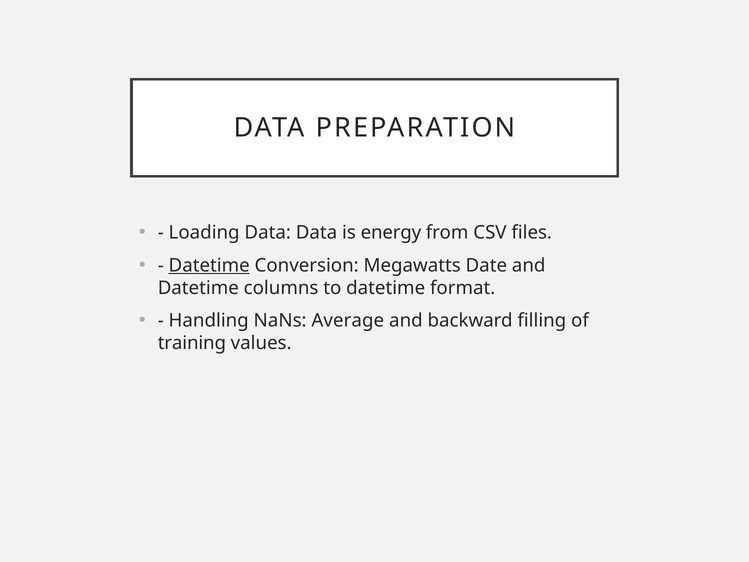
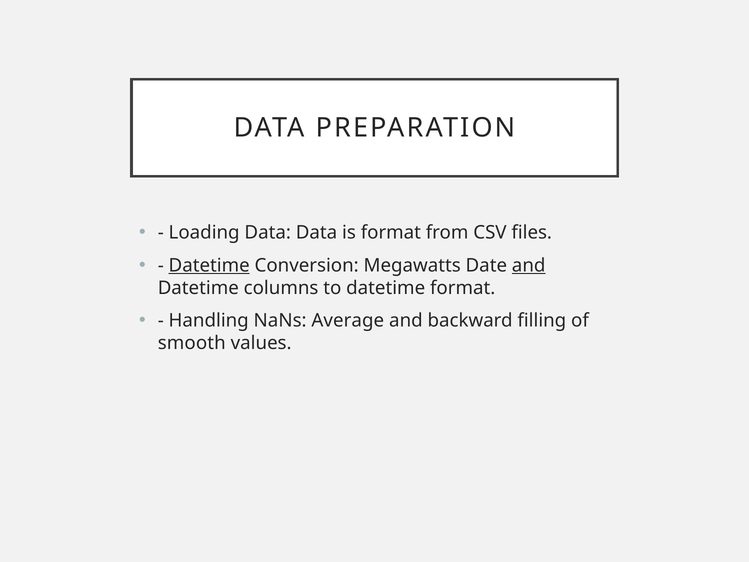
is energy: energy -> format (391, 232)
and underline: none -> present (529, 265)
training: training -> smooth (192, 343)
